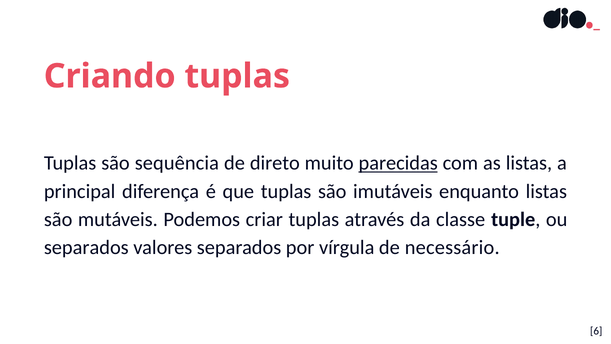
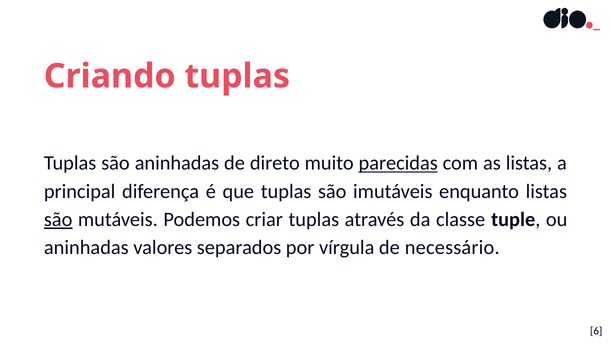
são sequência: sequência -> aninhadas (177, 163)
são underline: none -> present (58, 219)
separados: separados -> aninhadas (86, 247)
